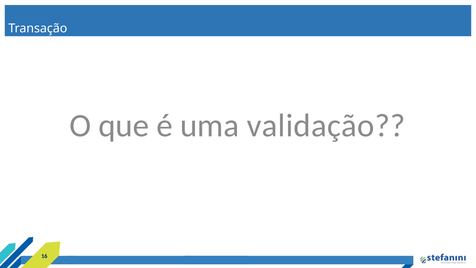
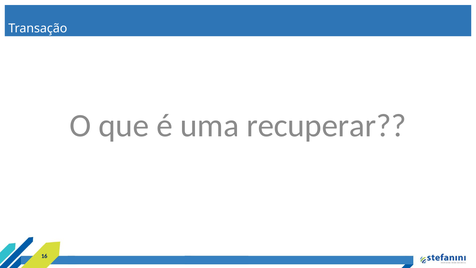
validação: validação -> recuperar (326, 125)
